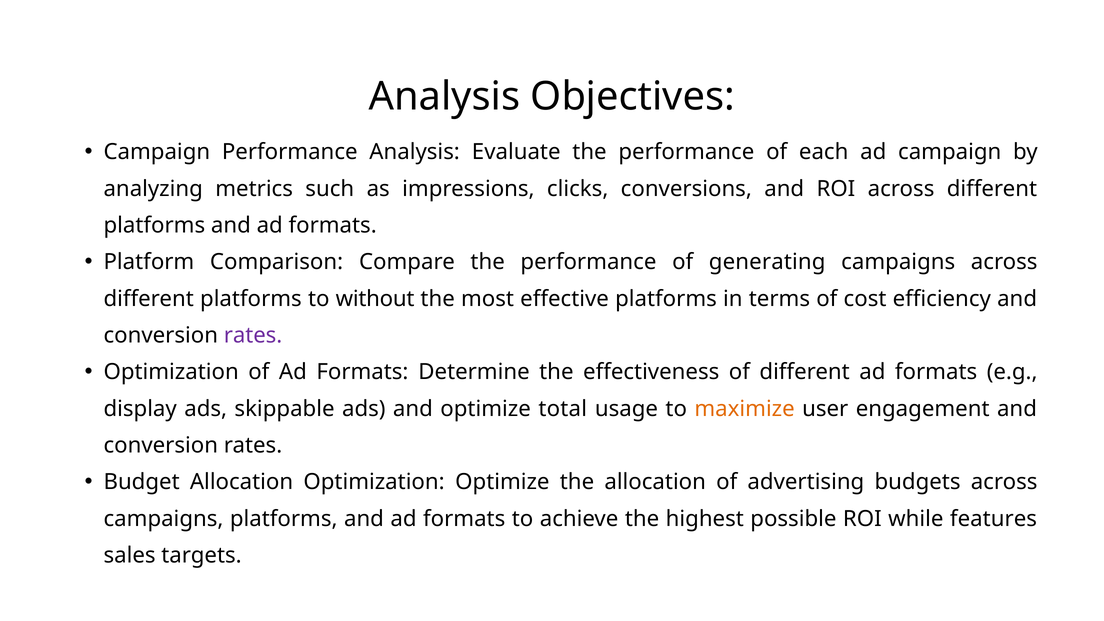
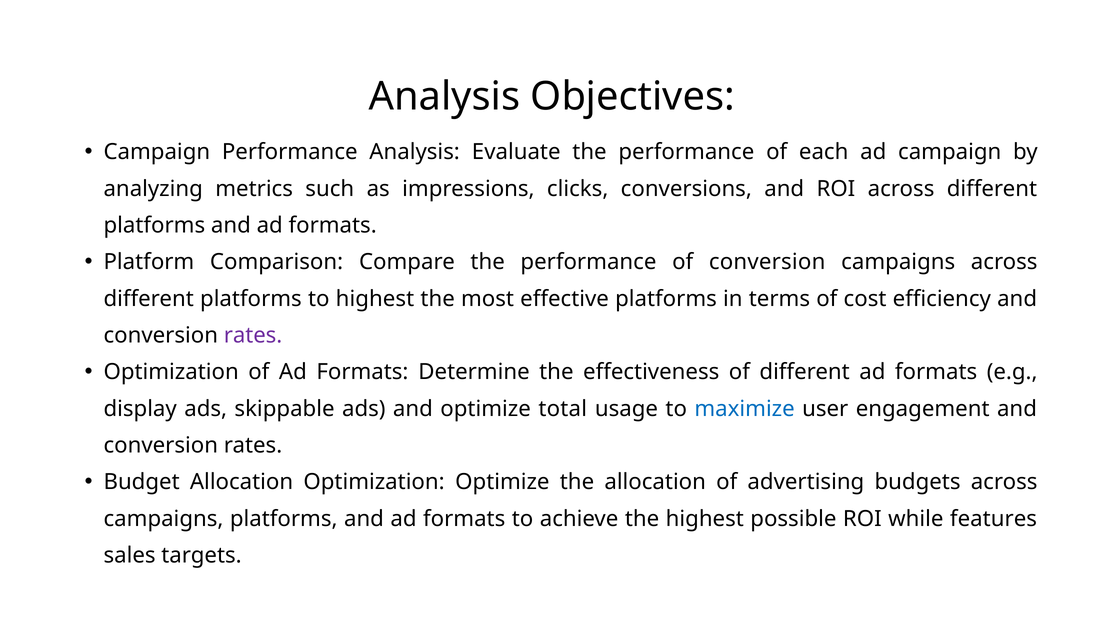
of generating: generating -> conversion (767, 262)
to without: without -> highest (375, 299)
maximize colour: orange -> blue (745, 409)
